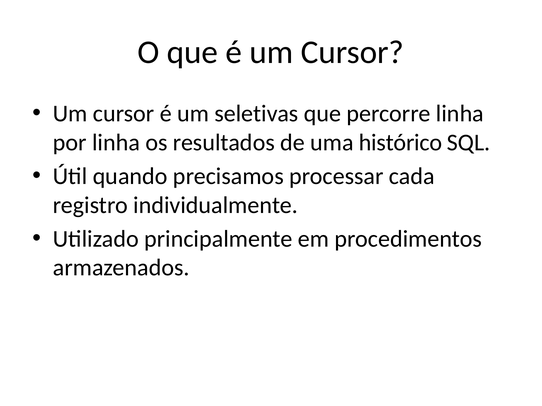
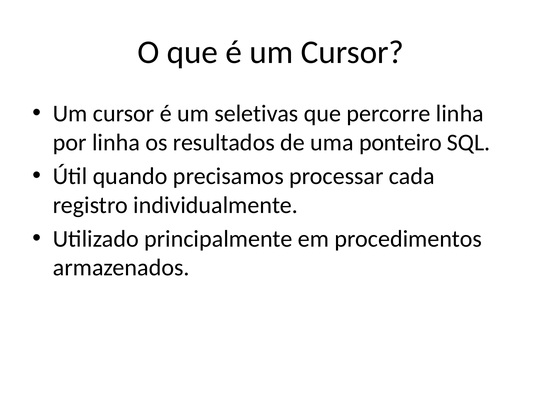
histórico: histórico -> ponteiro (400, 143)
